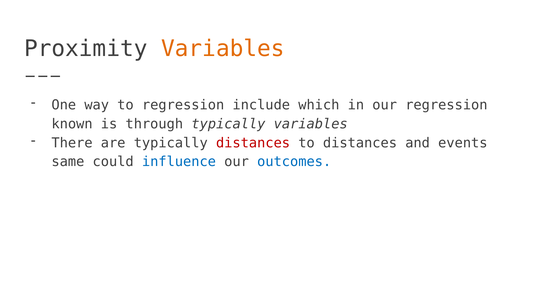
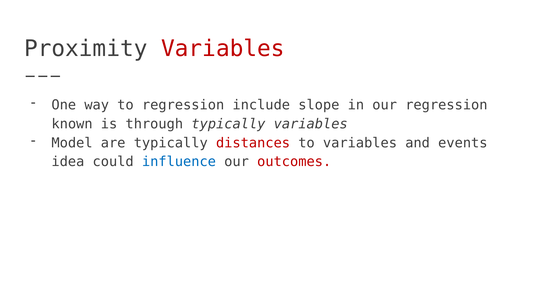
Variables colour: orange -> red (223, 49)
which: which -> slope (319, 105)
There: There -> Model (72, 143)
to distances: distances -> variables (360, 143)
same: same -> idea (68, 162)
outcomes colour: blue -> red (294, 162)
